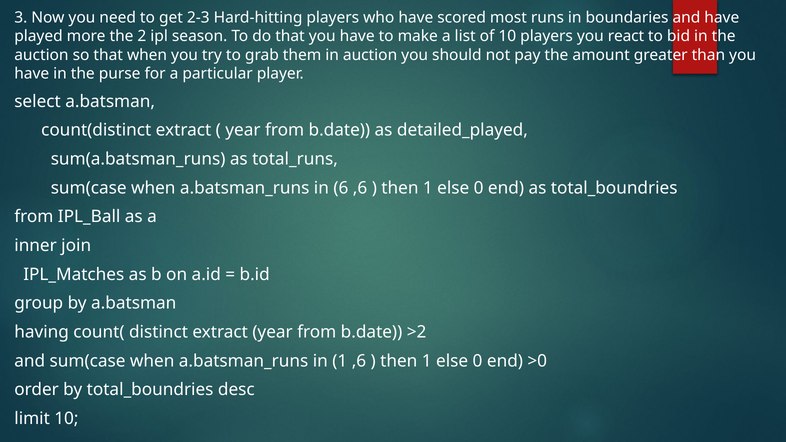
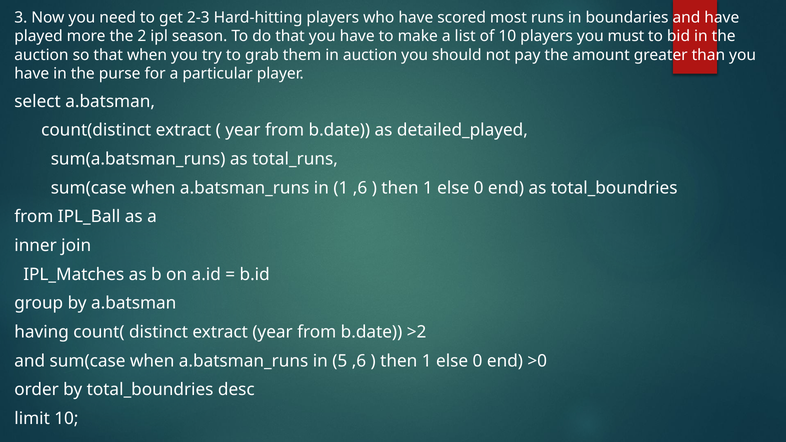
react: react -> must (626, 36)
in 6: 6 -> 1 (341, 188)
in 1: 1 -> 5 (340, 361)
